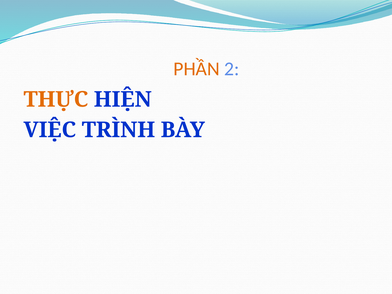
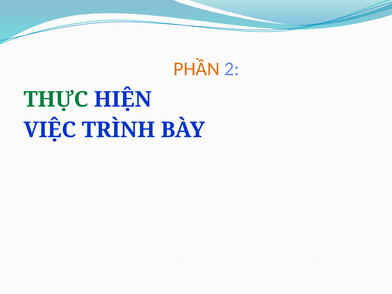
THỰC colour: orange -> green (56, 99)
